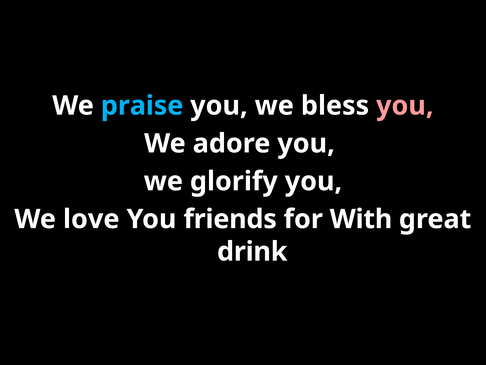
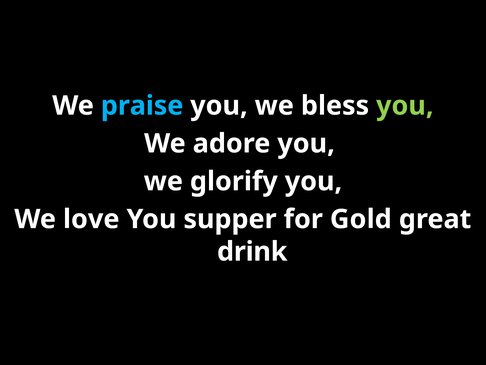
you colour: pink -> light green (405, 106)
friends: friends -> supper (230, 219)
With: With -> Gold (361, 219)
